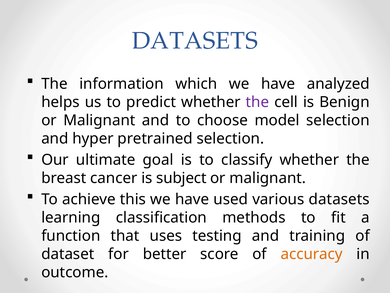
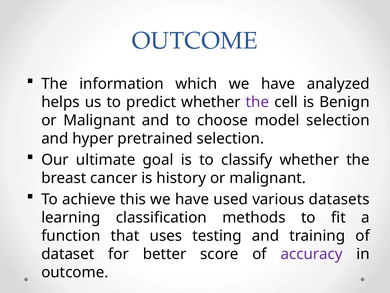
DATASETS: DATASETS -> OUTCOME (195, 41)
subject: subject -> history (181, 178)
accuracy colour: orange -> purple (312, 254)
